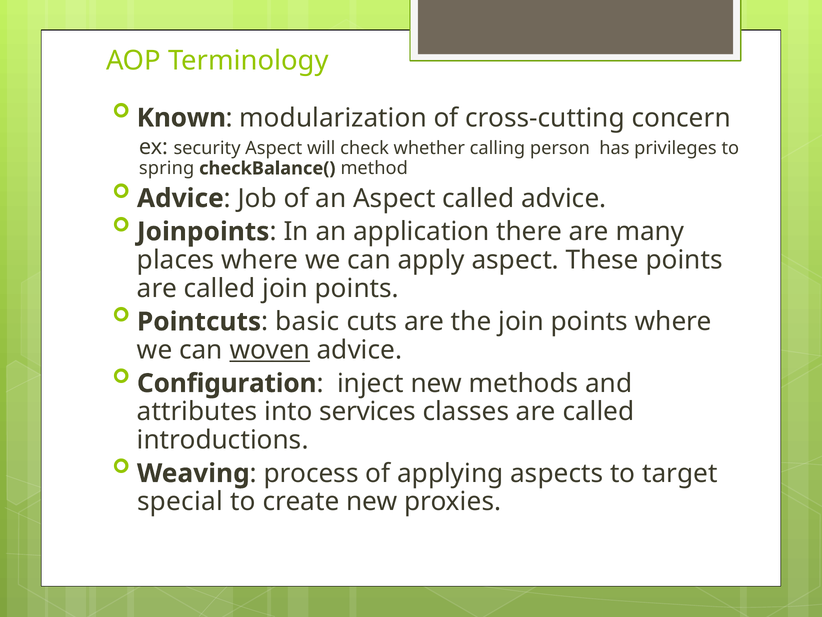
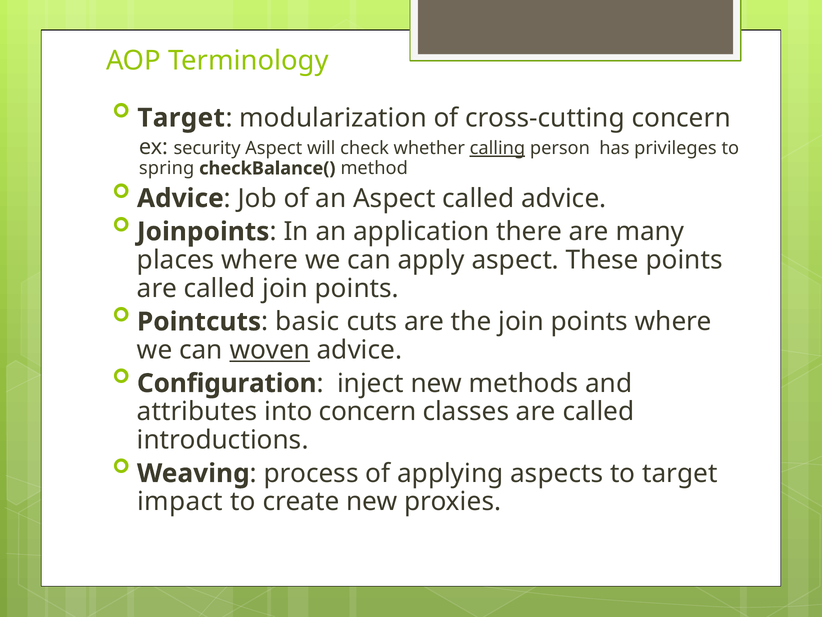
Known: Known -> Target (181, 118)
calling underline: none -> present (497, 148)
into services: services -> concern (368, 411)
special: special -> impact (180, 501)
